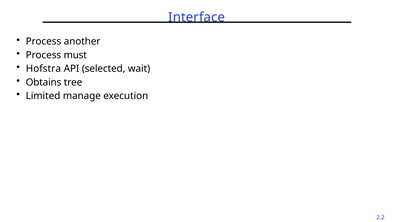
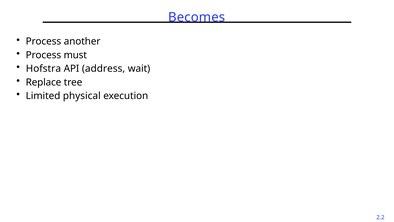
Interface: Interface -> Becomes (197, 17)
selected: selected -> address (104, 69)
Obtains: Obtains -> Replace (44, 82)
manage: manage -> physical (82, 96)
